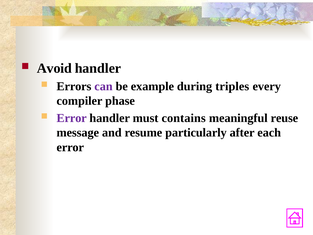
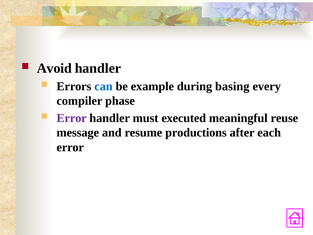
can colour: purple -> blue (103, 86)
triples: triples -> basing (232, 86)
contains: contains -> executed (184, 118)
particularly: particularly -> productions (196, 133)
